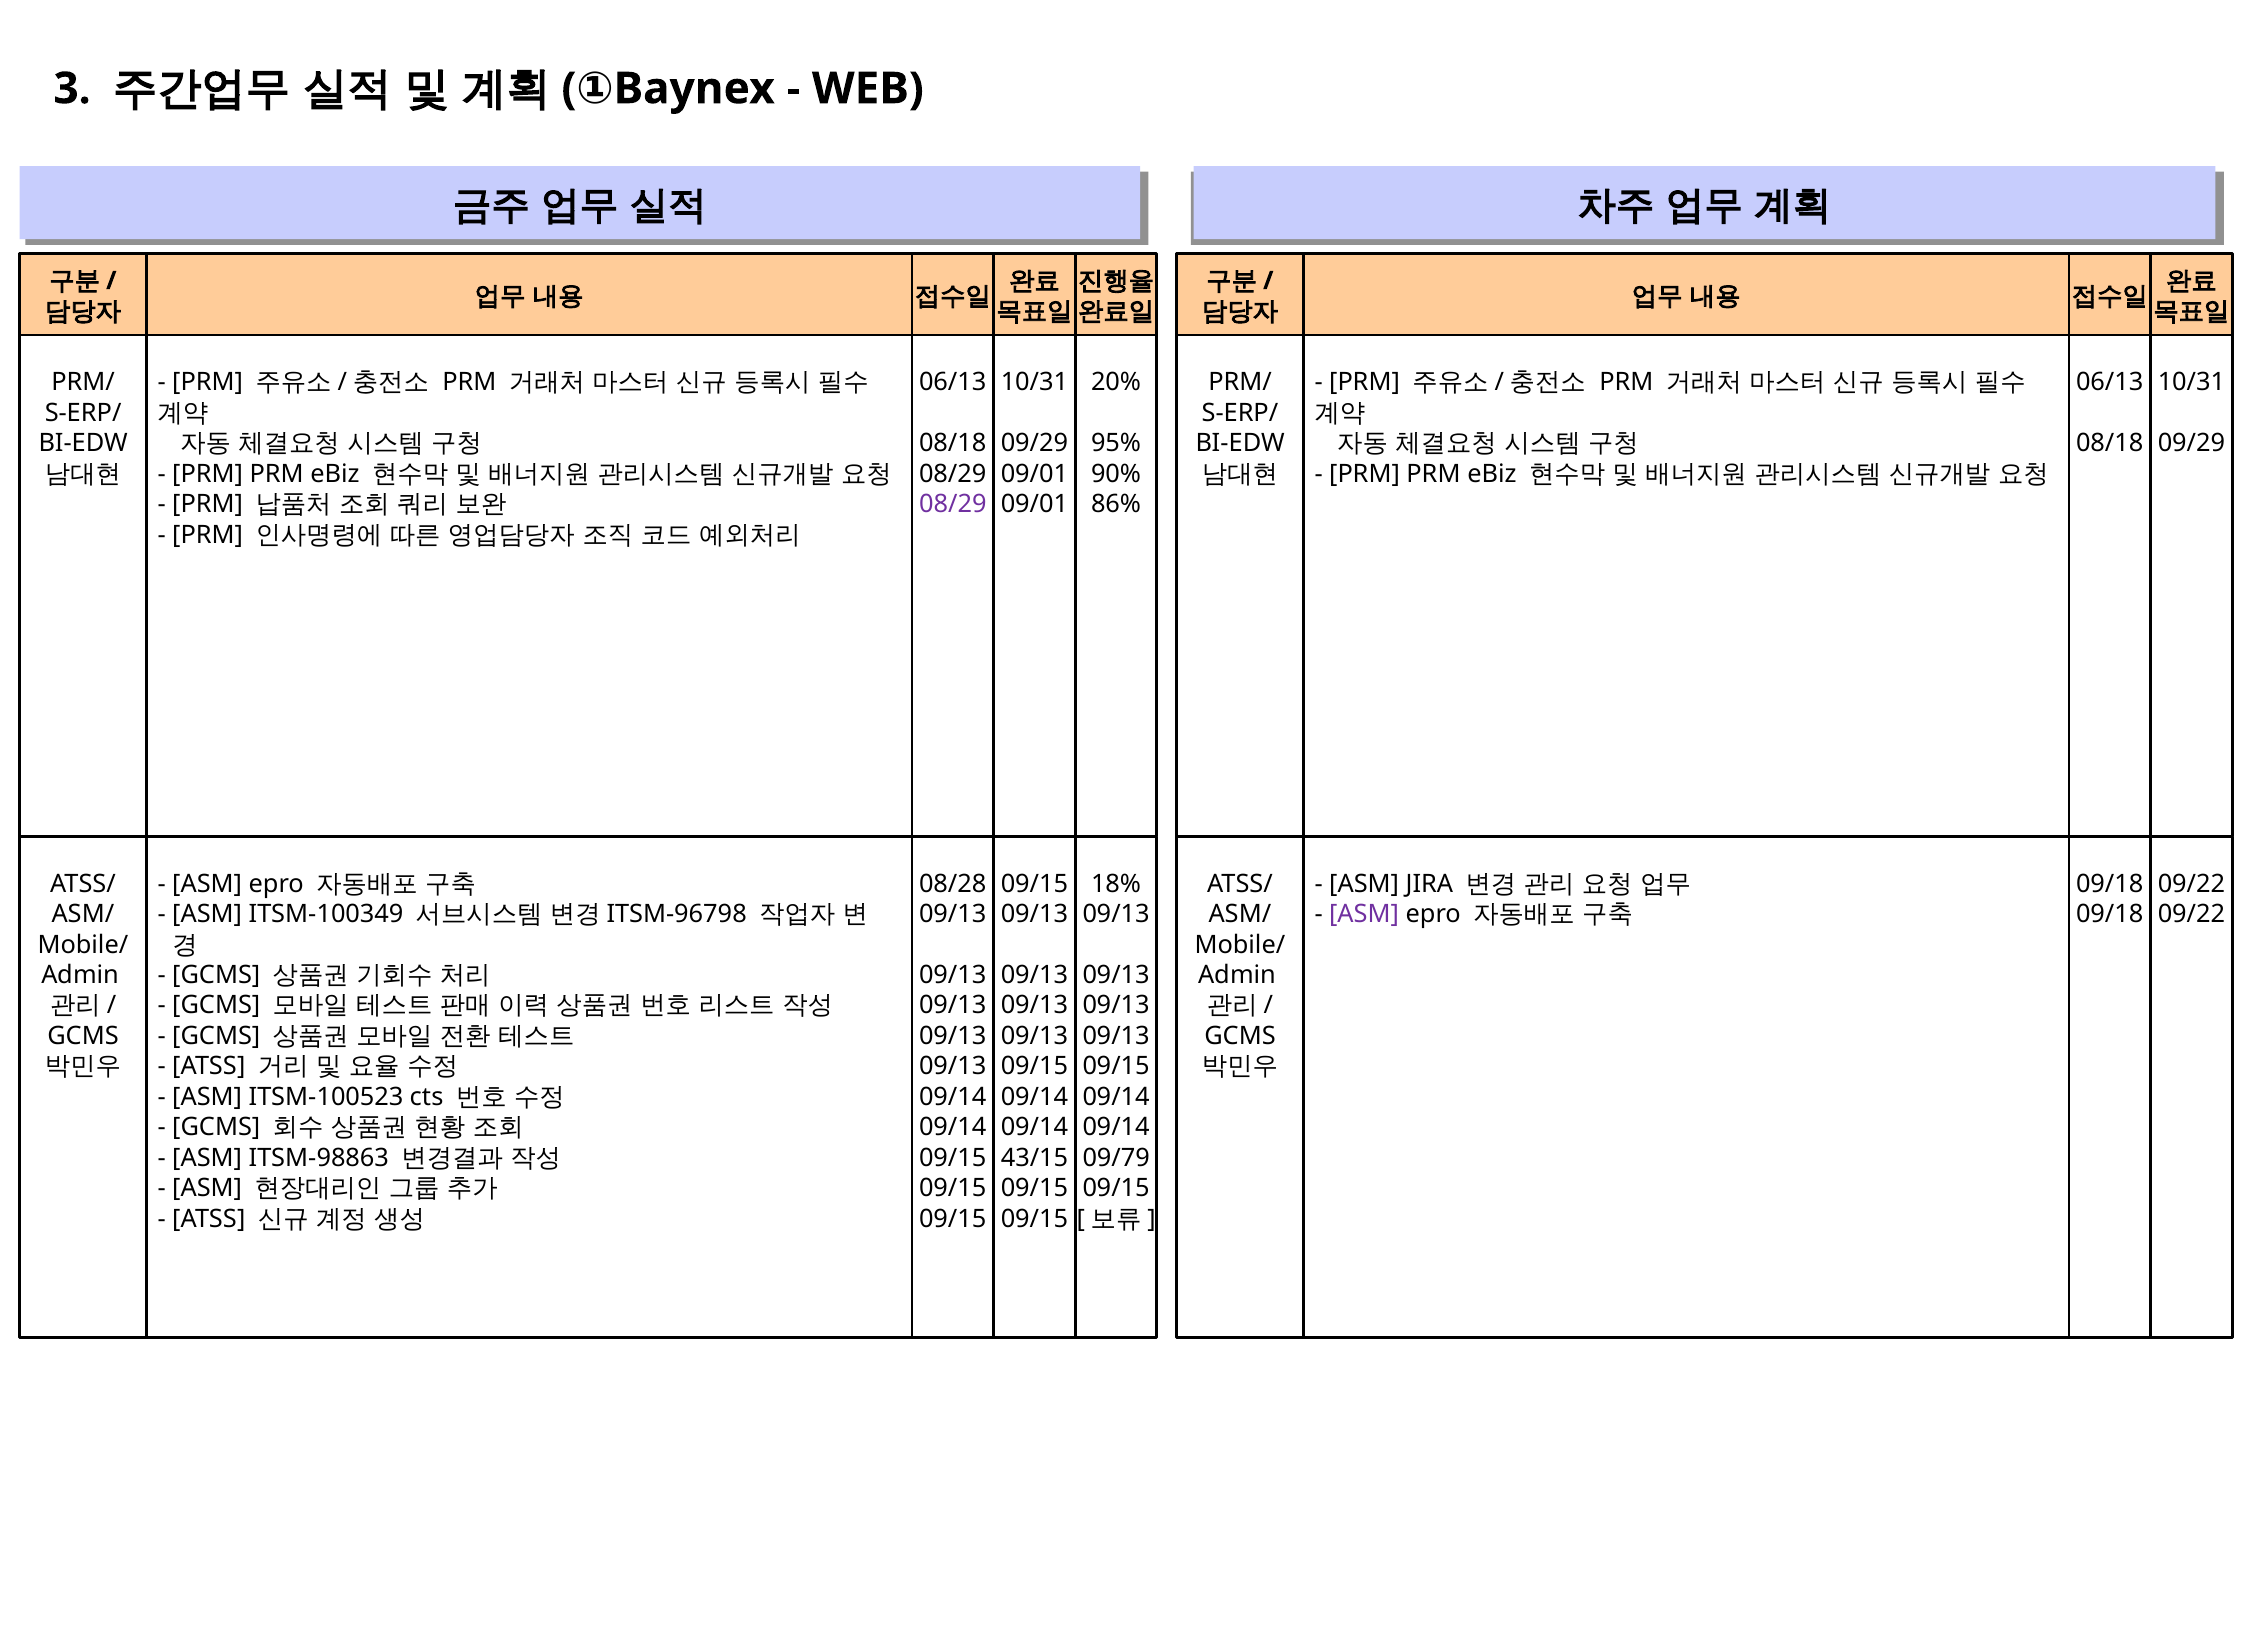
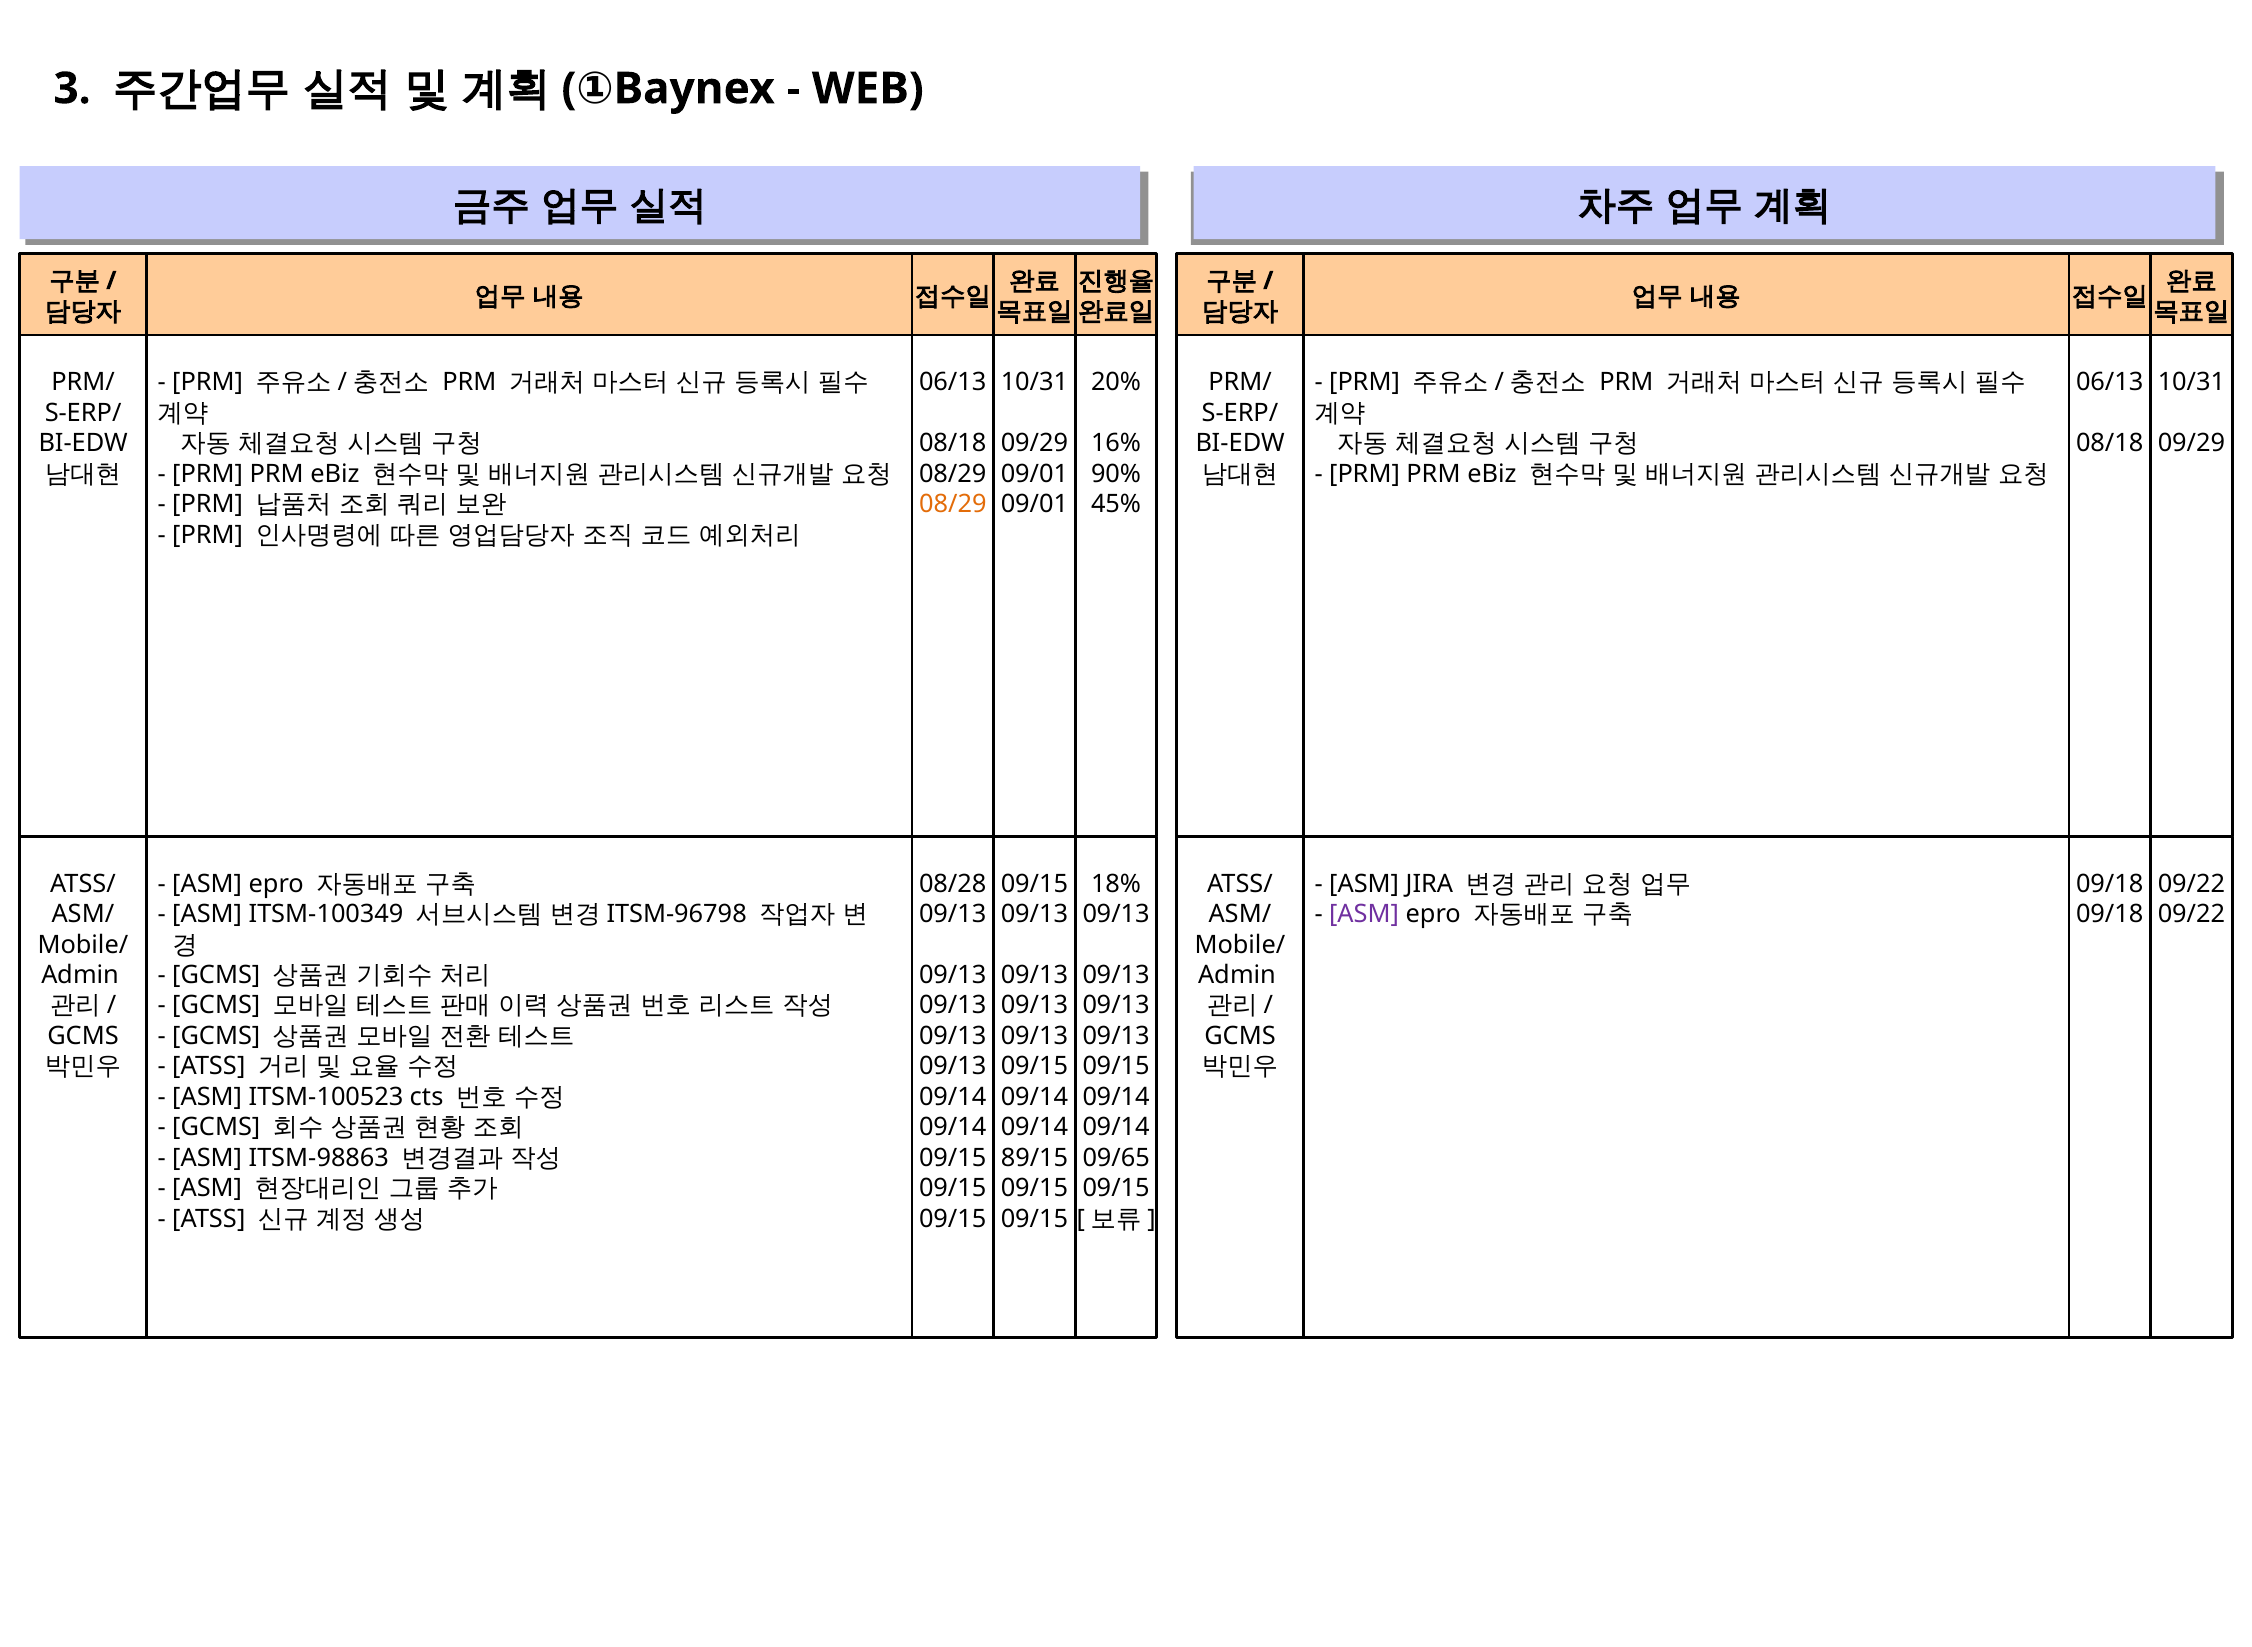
95%: 95% -> 16% (1116, 443)
08/29 colour: purple -> orange (953, 504)
86%: 86% -> 45% (1116, 504)
43/15: 43/15 -> 89/15 (1035, 1158)
09/79: 09/79 -> 09/65 (1116, 1158)
